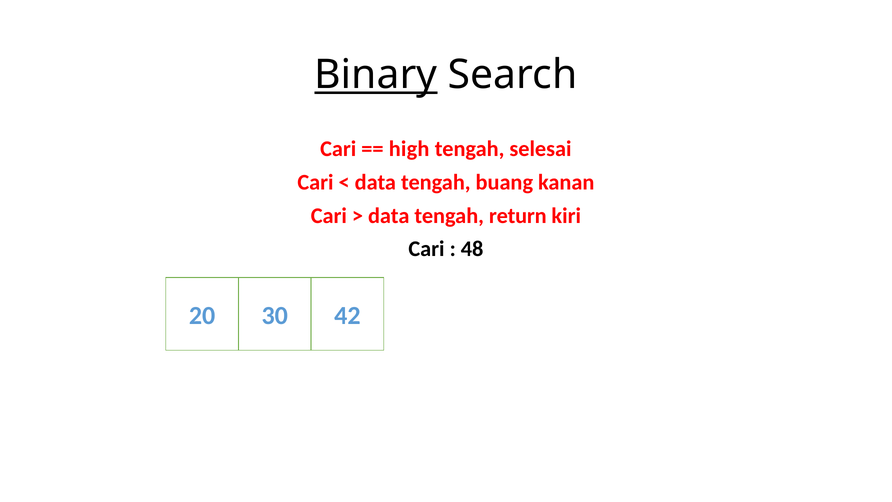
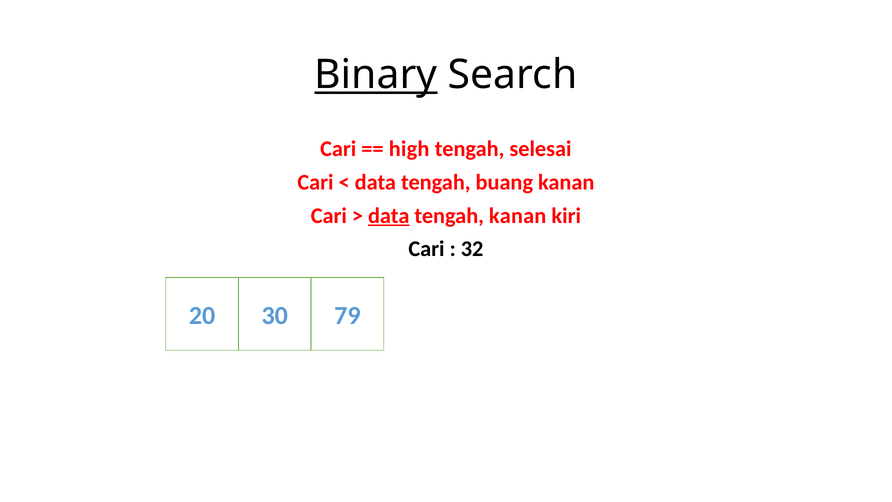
data underline: none -> present (389, 216)
tengah return: return -> kanan (518, 216)
48: 48 -> 32 (472, 249)
42: 42 -> 79 (347, 316)
